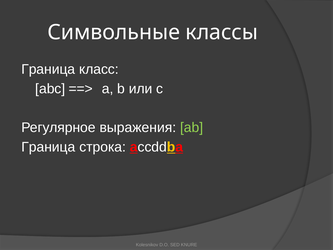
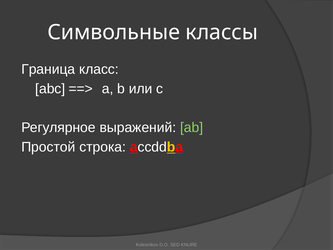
выражения: выражения -> выражений (138, 127)
Граница: Граница -> Простой (48, 147)
